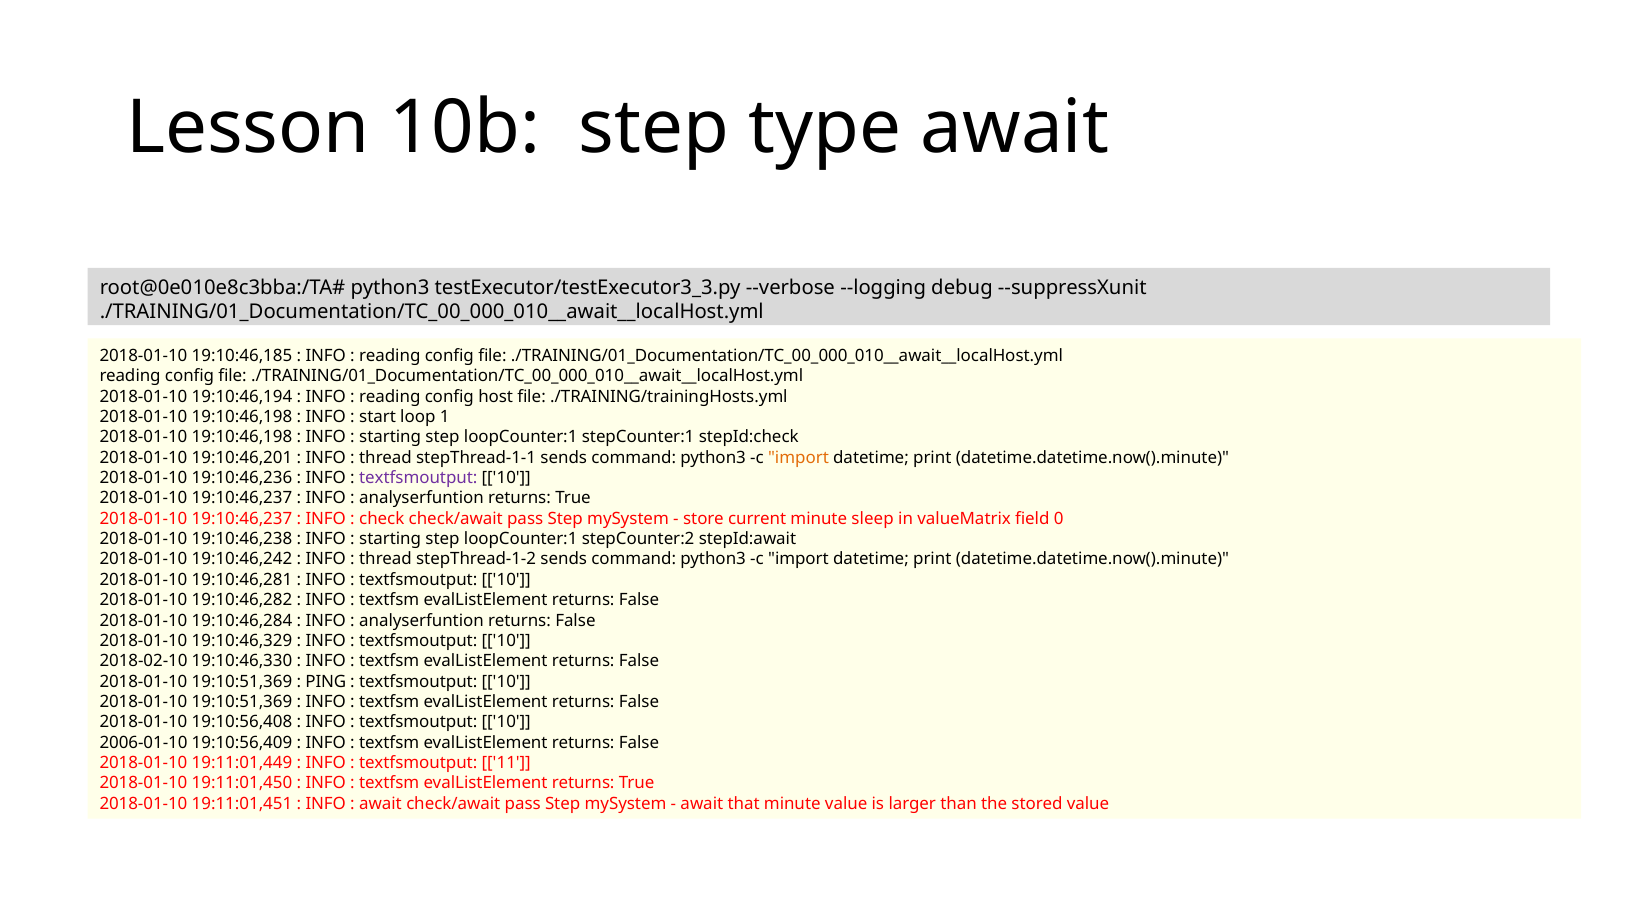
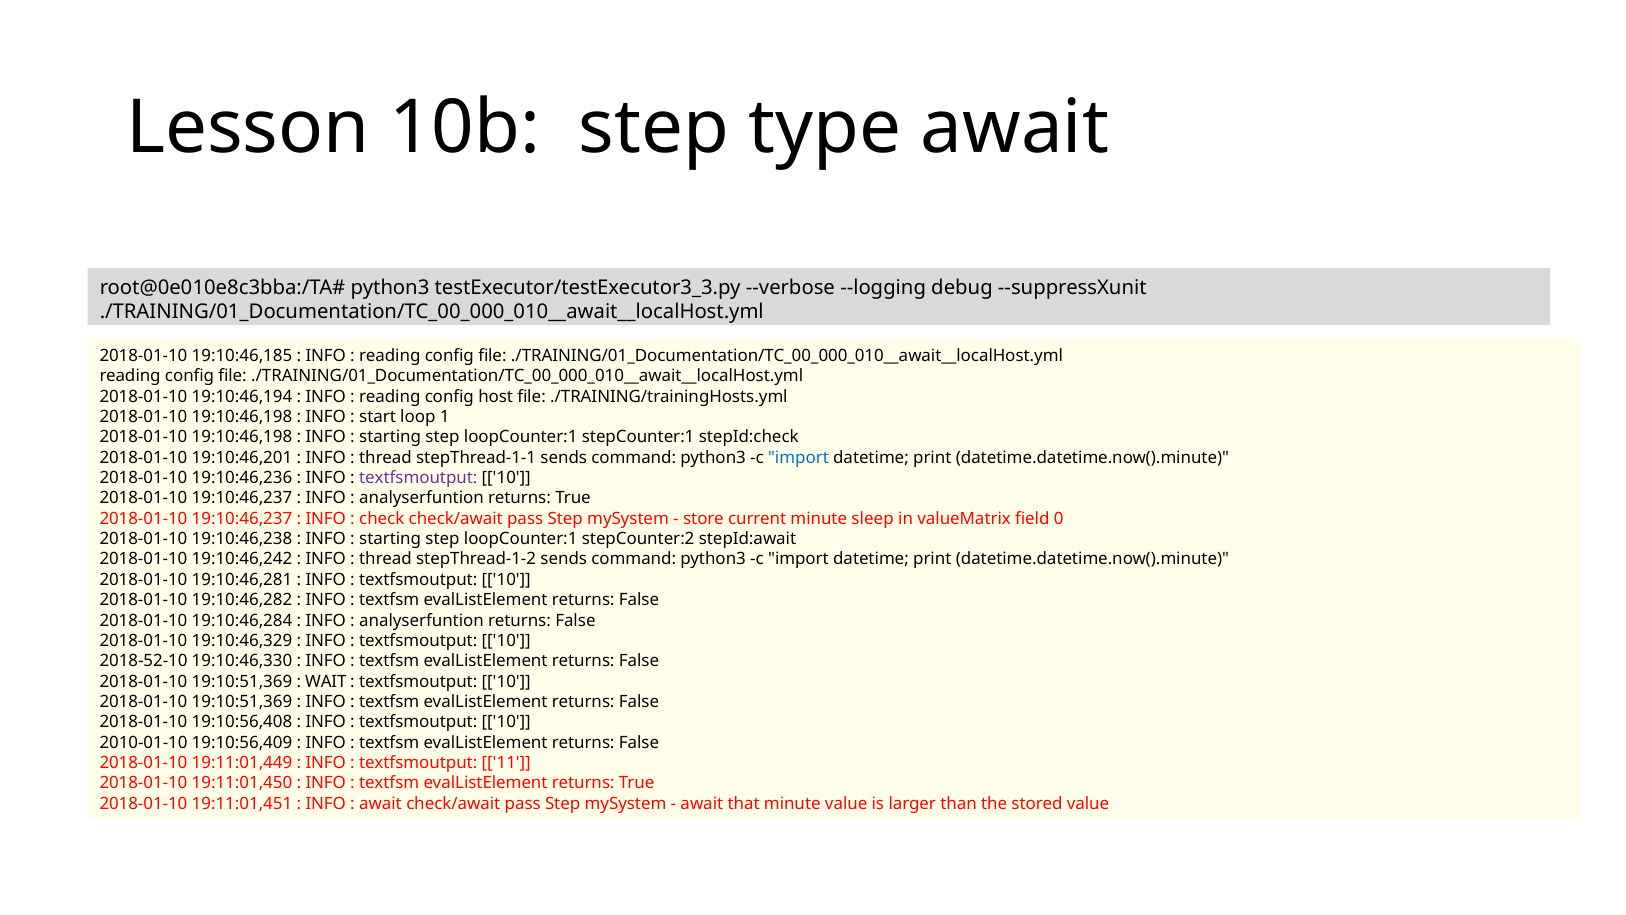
import colour: orange -> blue (798, 457)
2018-02-10: 2018-02-10 -> 2018-52-10 (144, 661)
PING: PING -> WAIT (326, 681)
2006-01-10: 2006-01-10 -> 2010-01-10 (144, 742)
